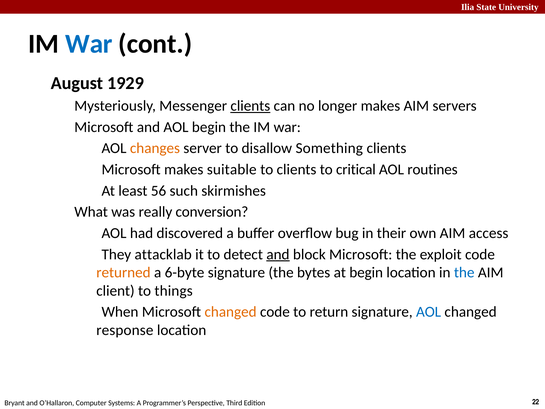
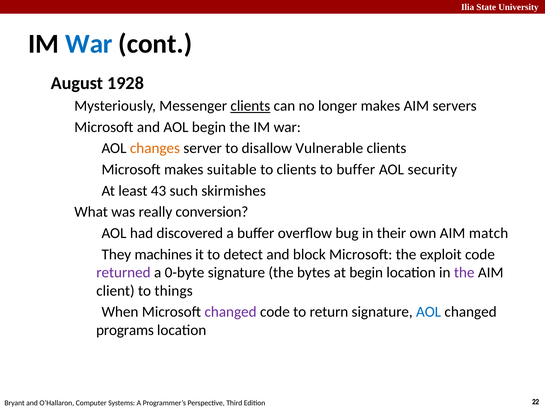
1929: 1929 -> 1928 (126, 83)
Something: Something -> Vulnerable (329, 148)
to critical: critical -> buffer (356, 169)
routines: routines -> security (432, 169)
56: 56 -> 43 (159, 191)
access: access -> match (489, 233)
attacklab: attacklab -> machines (163, 254)
and underline: present -> none (278, 254)
returned colour: orange -> purple (123, 272)
6-byte: 6-byte -> 0-byte (185, 272)
the colour: blue -> purple (464, 272)
changed colour: orange -> purple (231, 312)
response: response -> programs (125, 330)
